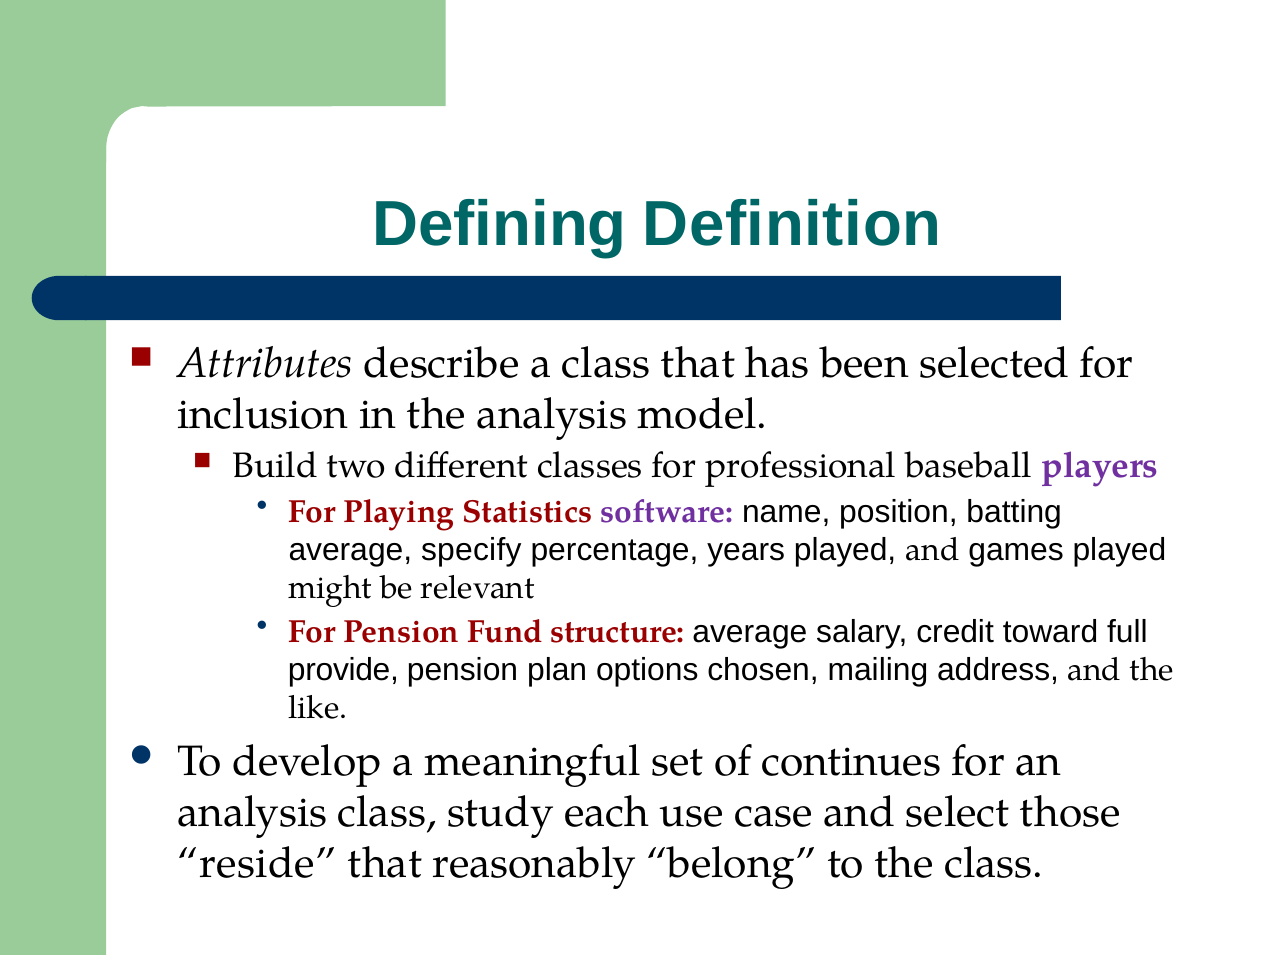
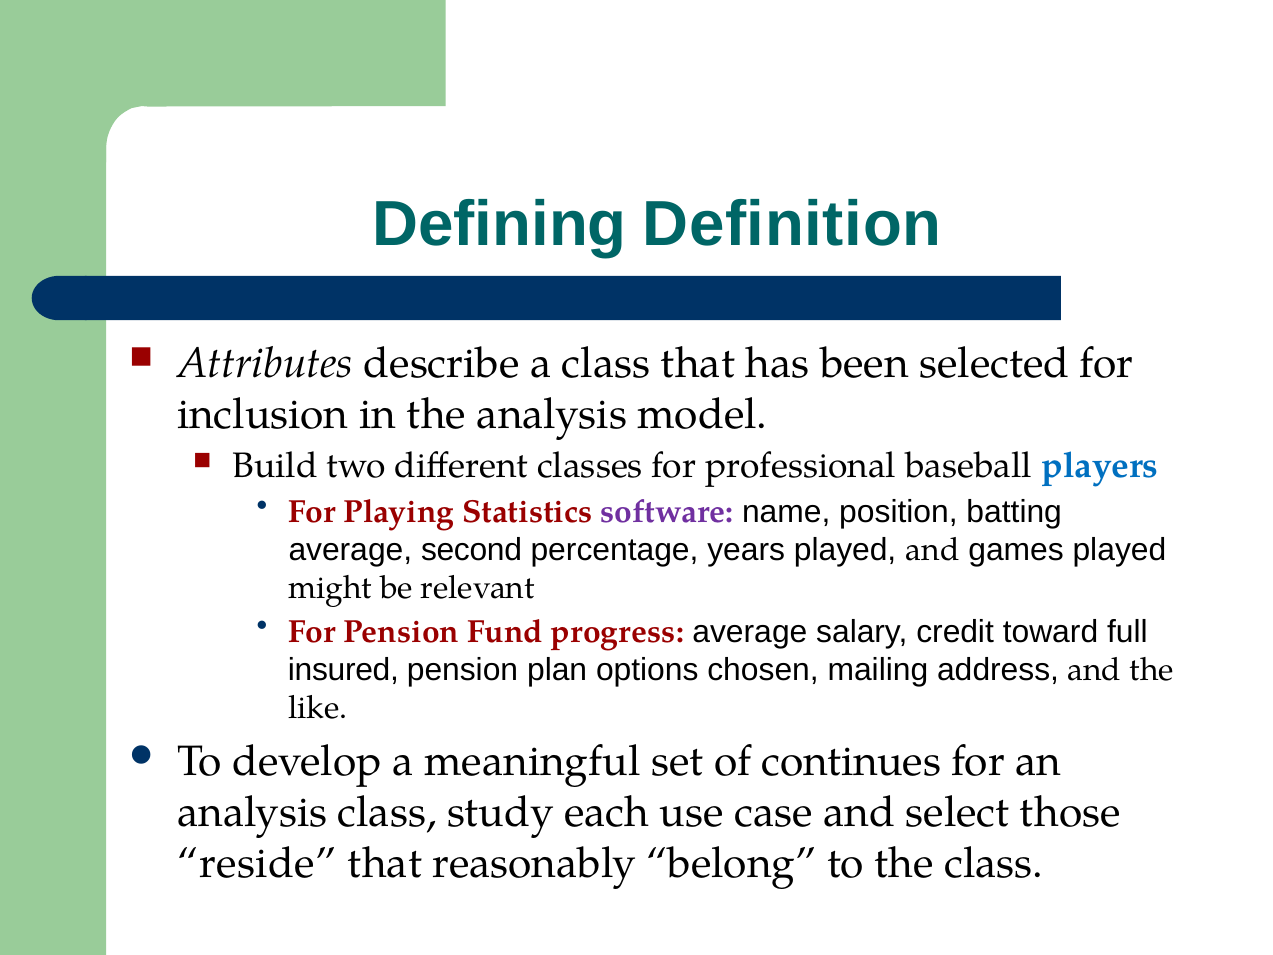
players colour: purple -> blue (1100, 466)
specify: specify -> second (472, 550)
structure: structure -> progress (617, 631)
provide: provide -> insured (343, 670)
